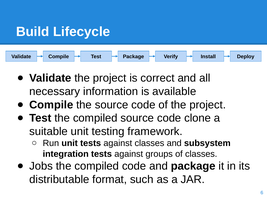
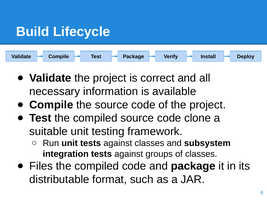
Jobs: Jobs -> Files (41, 166)
